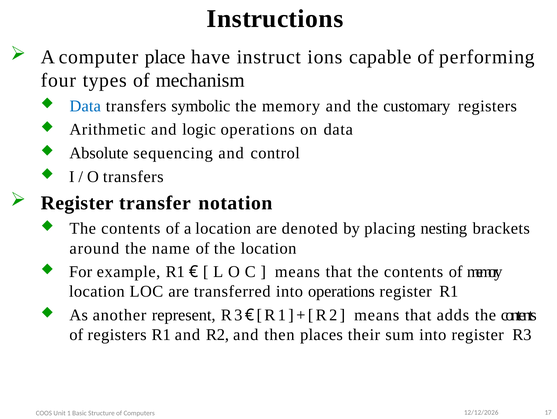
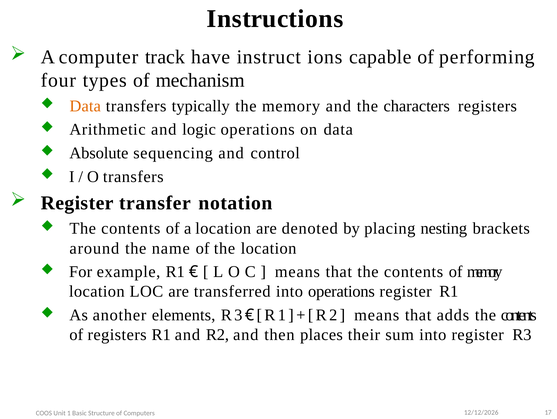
place: place -> track (165, 57)
Data colour: blue -> orange (85, 106)
symbolic: symbolic -> typically (201, 106)
customary: customary -> characters (417, 106)
represent: represent -> elements (184, 315)
